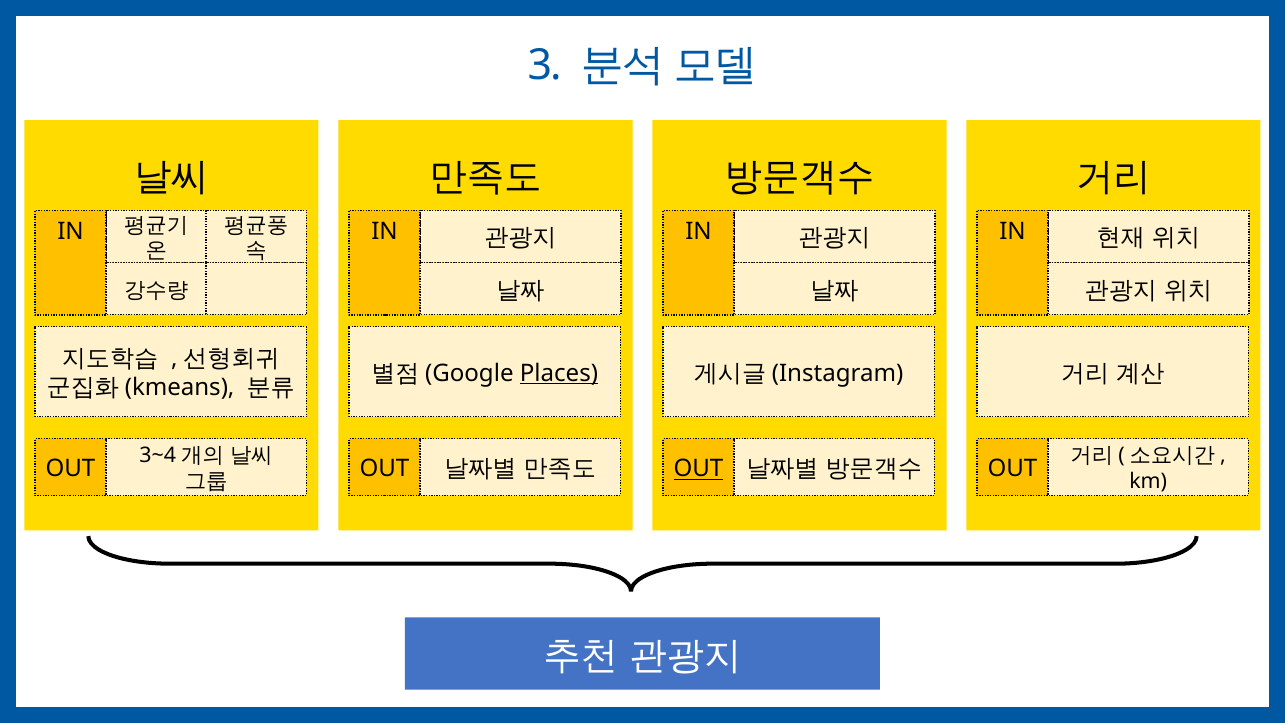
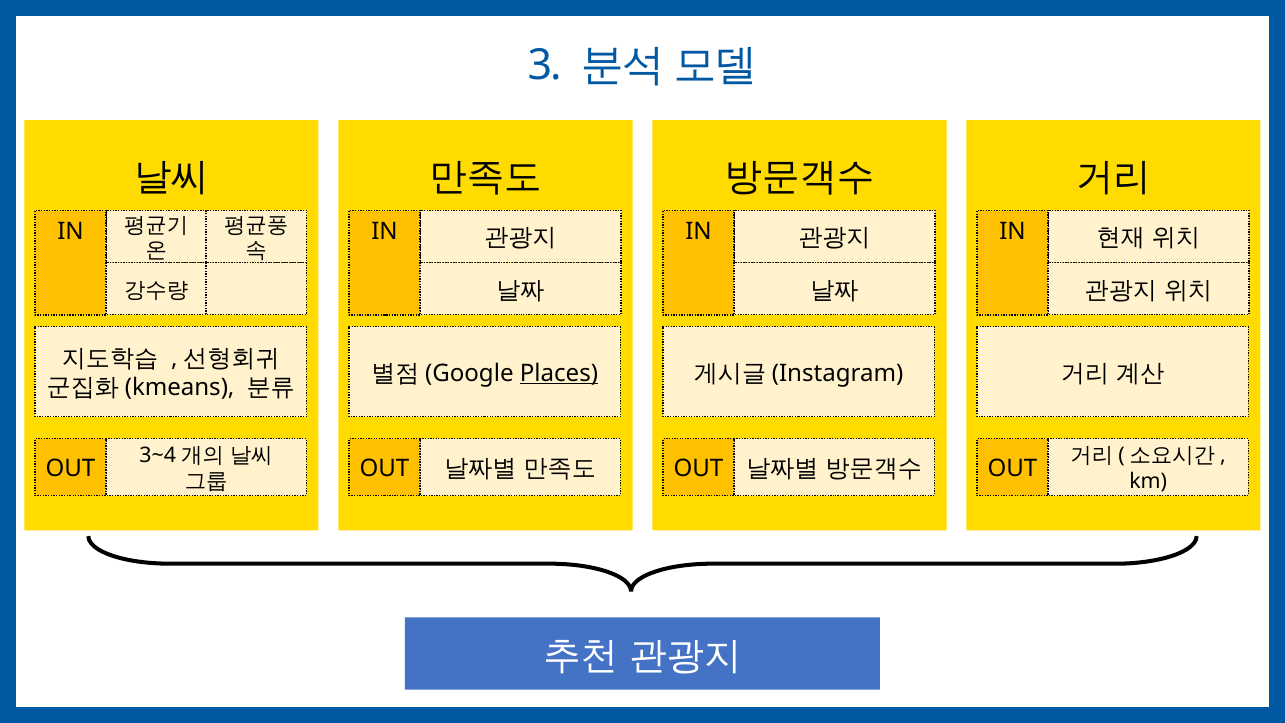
OUT underline: present -> none (698, 469)
